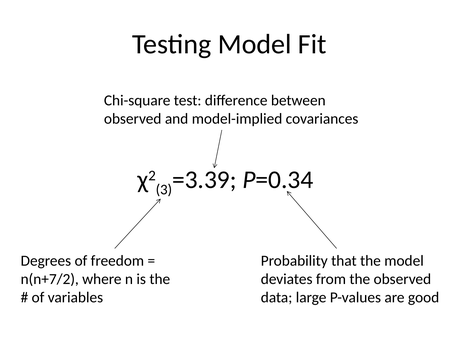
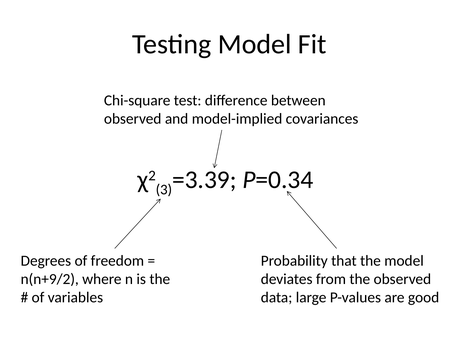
n(n+7/2: n(n+7/2 -> n(n+9/2 (50, 279)
